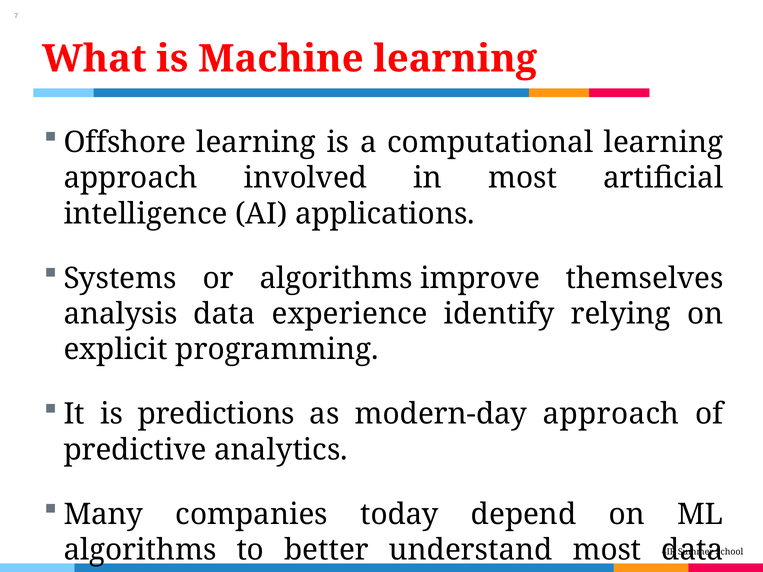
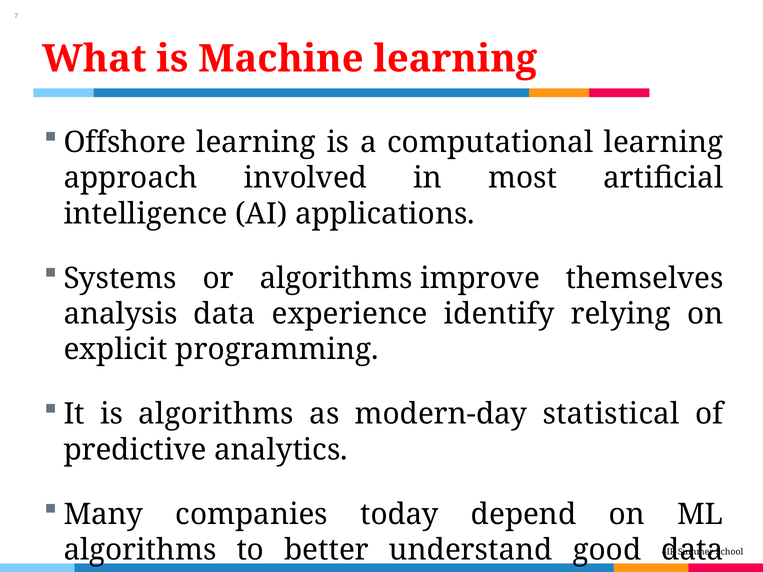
is predictions: predictions -> algorithms (216, 414)
modern-day approach: approach -> statistical (611, 414)
understand most: most -> good (607, 550)
